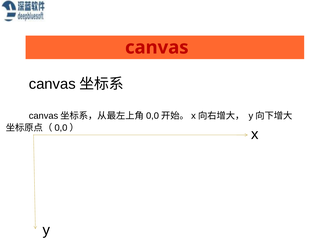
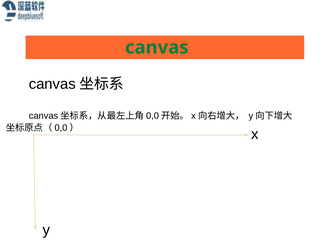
canvas colour: red -> green (157, 48)
